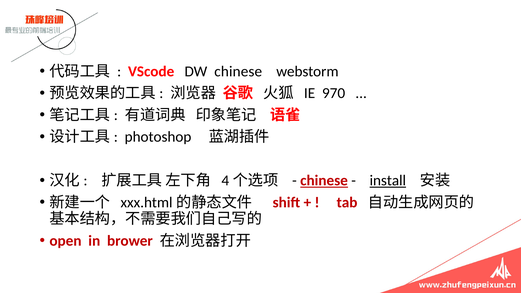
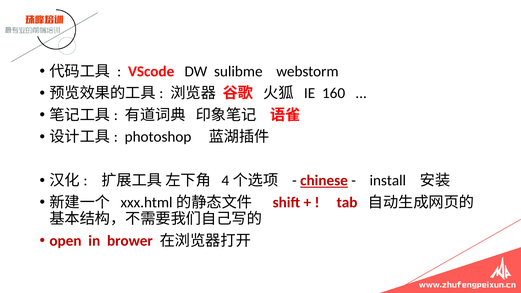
DW chinese: chinese -> sulibme (238, 71)
970: 970 -> 160 (334, 93)
install underline: present -> none (388, 181)
